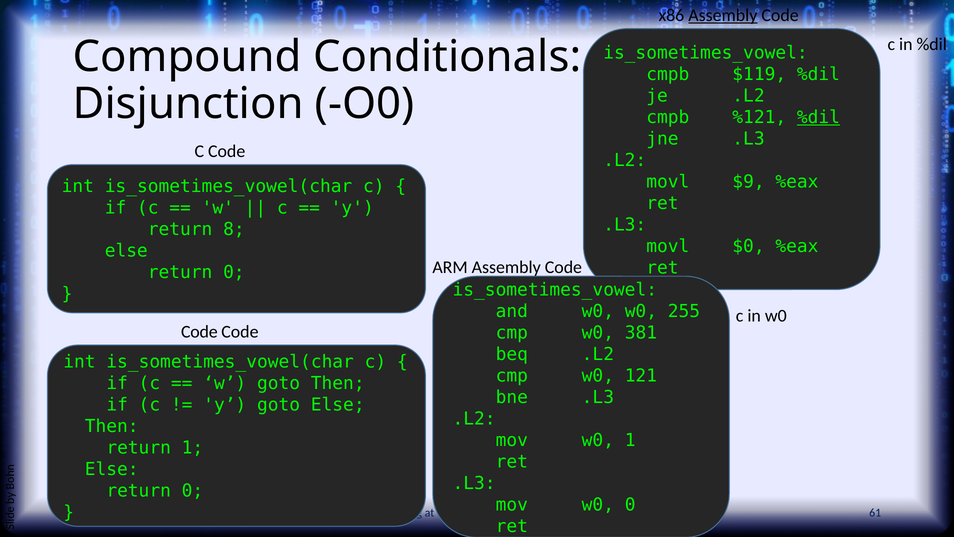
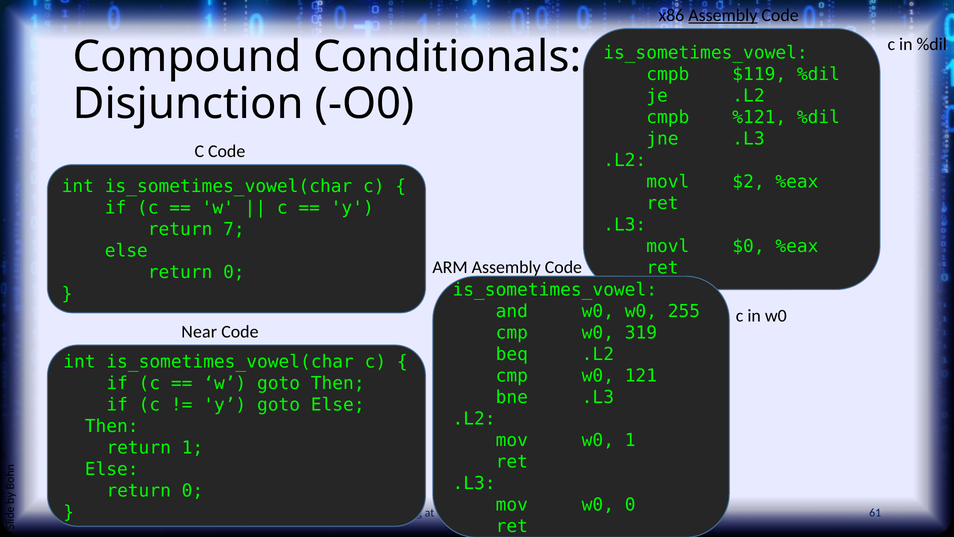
%dil underline: present -> none (818, 117)
$9: $9 -> $2 (749, 182)
8: 8 -> 7 (234, 229)
Code: Code -> Near (199, 331)
381: 381 -> 319 (641, 333)
